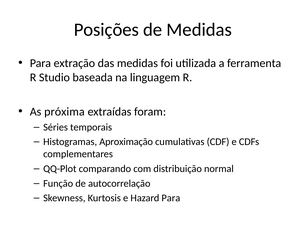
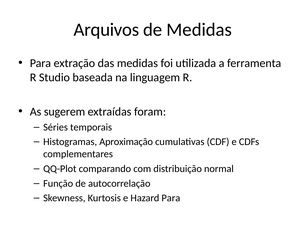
Posições: Posições -> Arquivos (106, 30)
próxima: próxima -> sugerem (65, 111)
